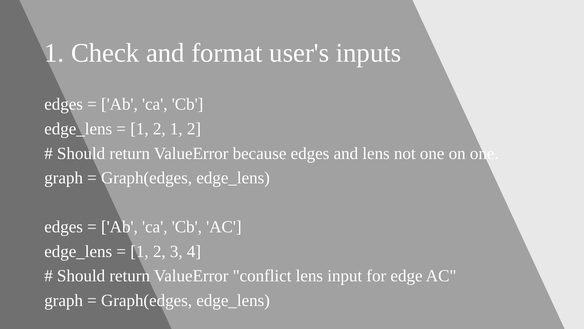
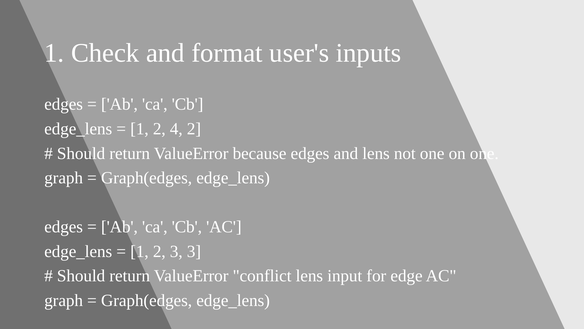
2 1: 1 -> 4 (176, 129)
3 4: 4 -> 3 (194, 251)
